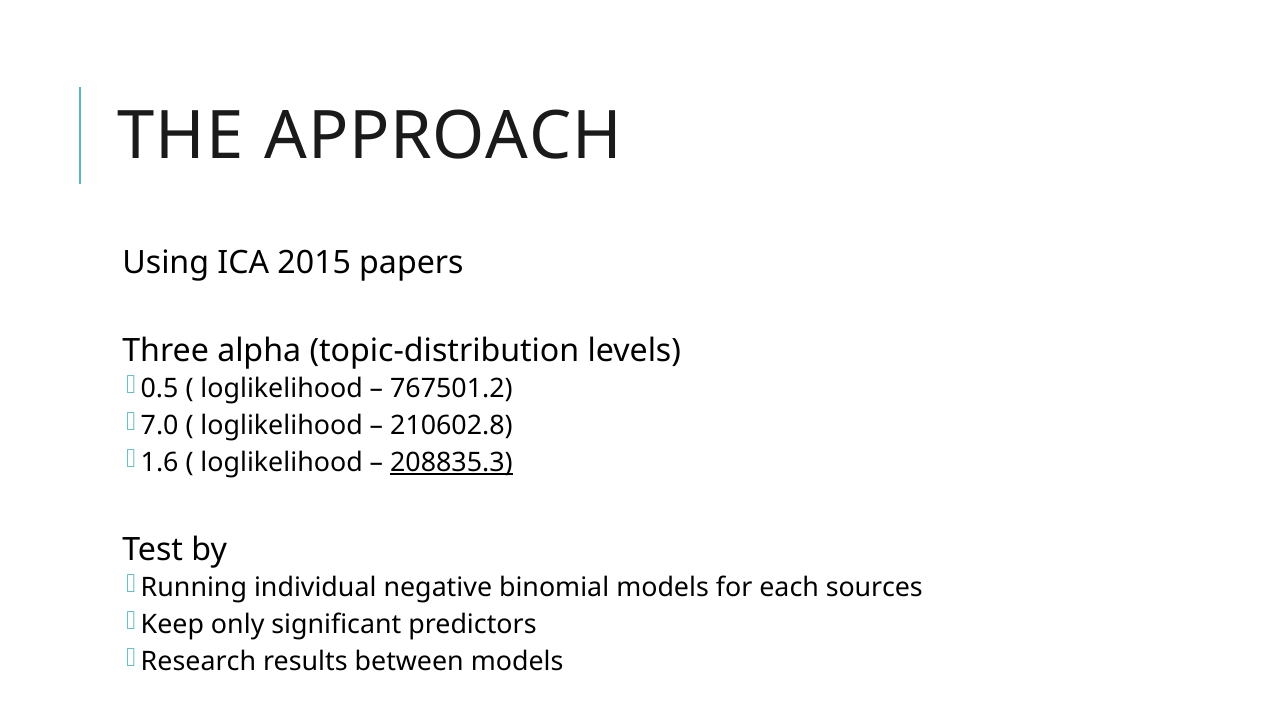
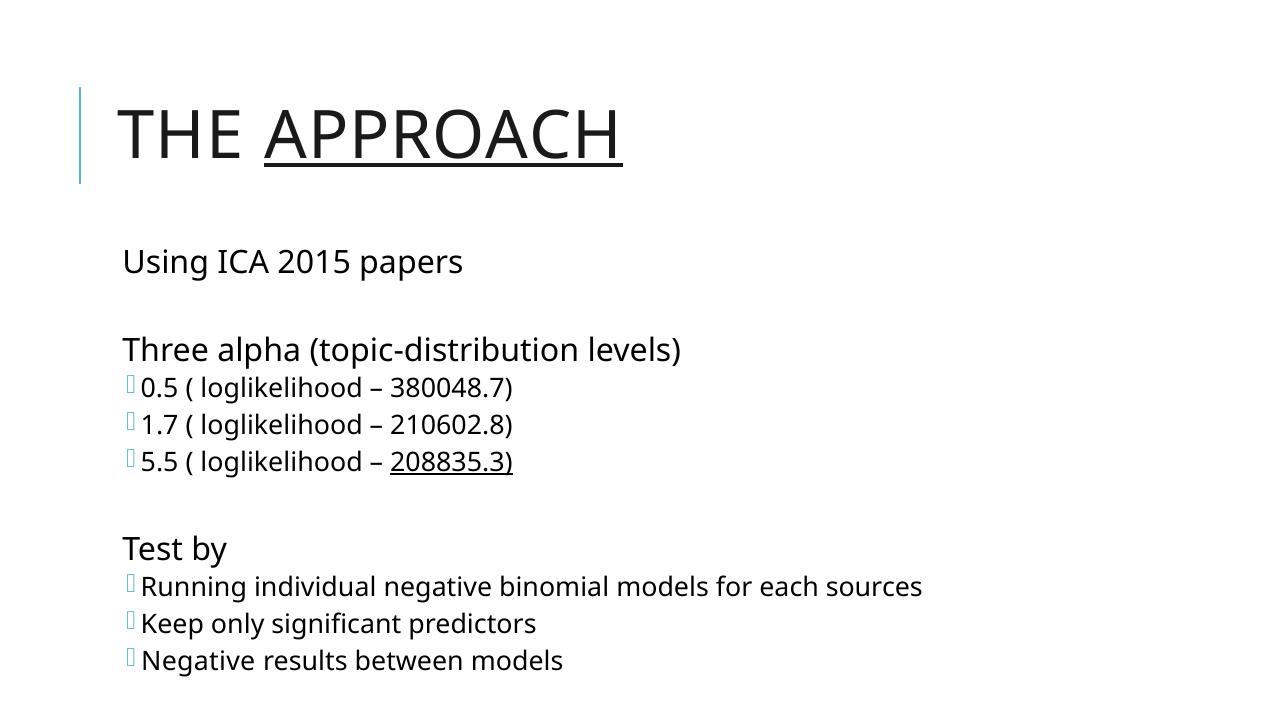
APPROACH underline: none -> present (443, 136)
767501.2: 767501.2 -> 380048.7 (451, 388)
7.0: 7.0 -> 1.7 (160, 425)
1.6: 1.6 -> 5.5 (160, 462)
Research: Research -> Negative (198, 661)
